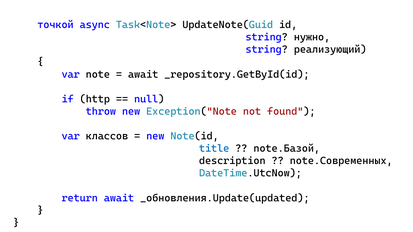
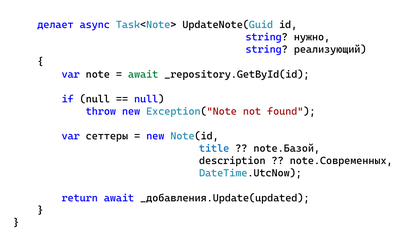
точкой: точкой -> делает (55, 25)
await colour: black -> green (143, 74)
if http: http -> null (95, 99)
классов: классов -> сеттеры (107, 136)
_обновления.Update(updated: _обновления.Update(updated -> _добавления.Update(updated (225, 198)
